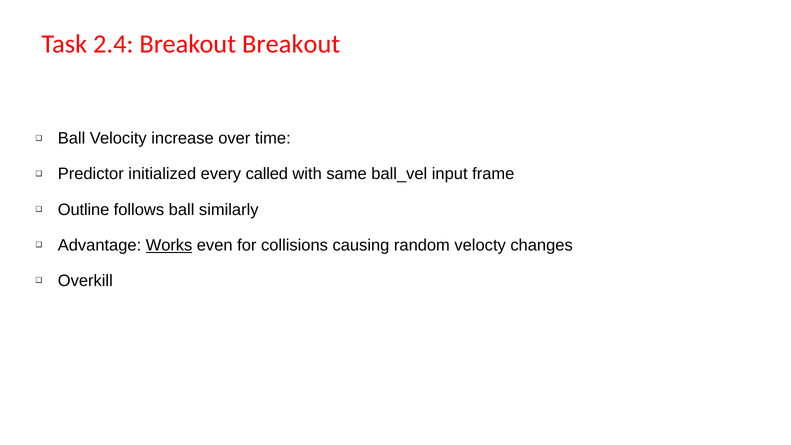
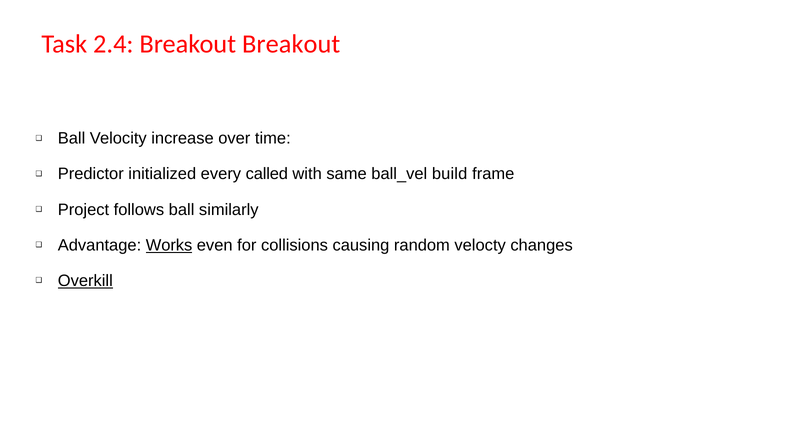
input: input -> build (450, 174)
Outline: Outline -> Project (83, 210)
Overkill underline: none -> present (85, 281)
